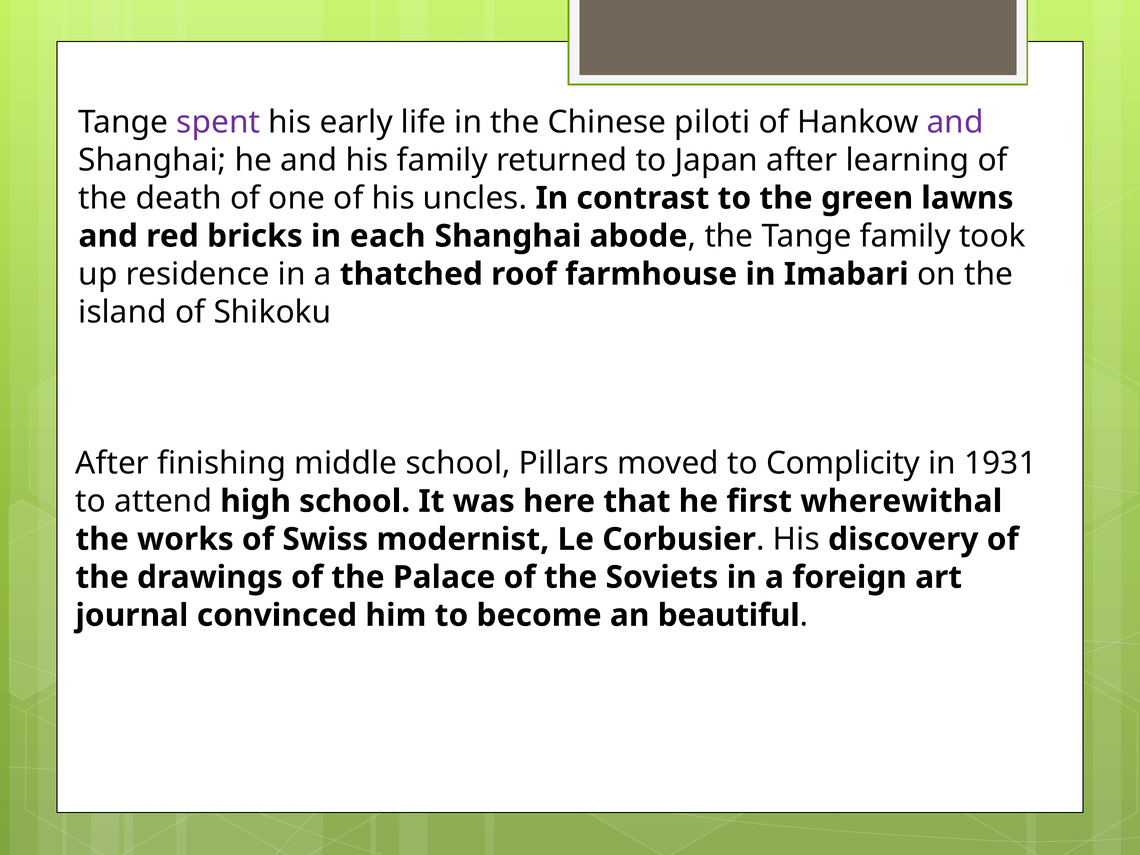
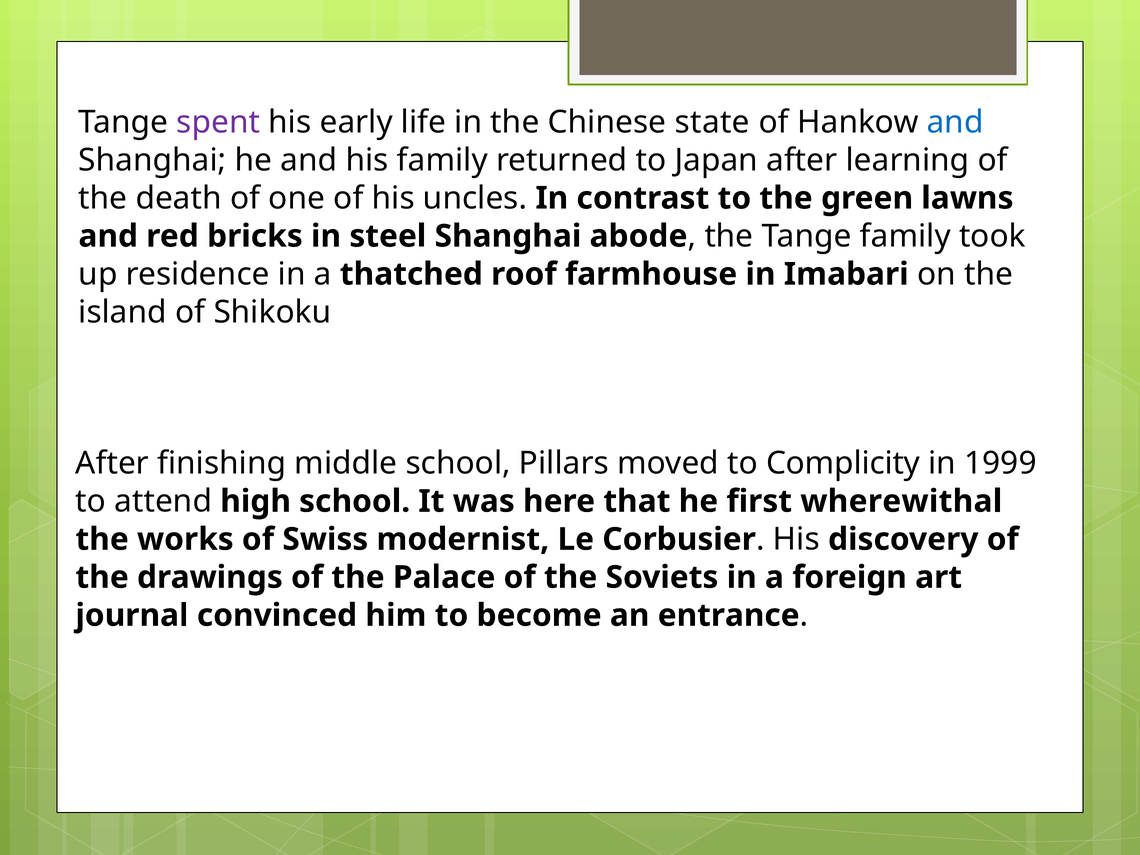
piloti: piloti -> state (712, 122)
and colour: purple -> blue (955, 122)
each: each -> steel (388, 236)
1931: 1931 -> 1999 (1000, 463)
beautiful: beautiful -> entrance (729, 615)
